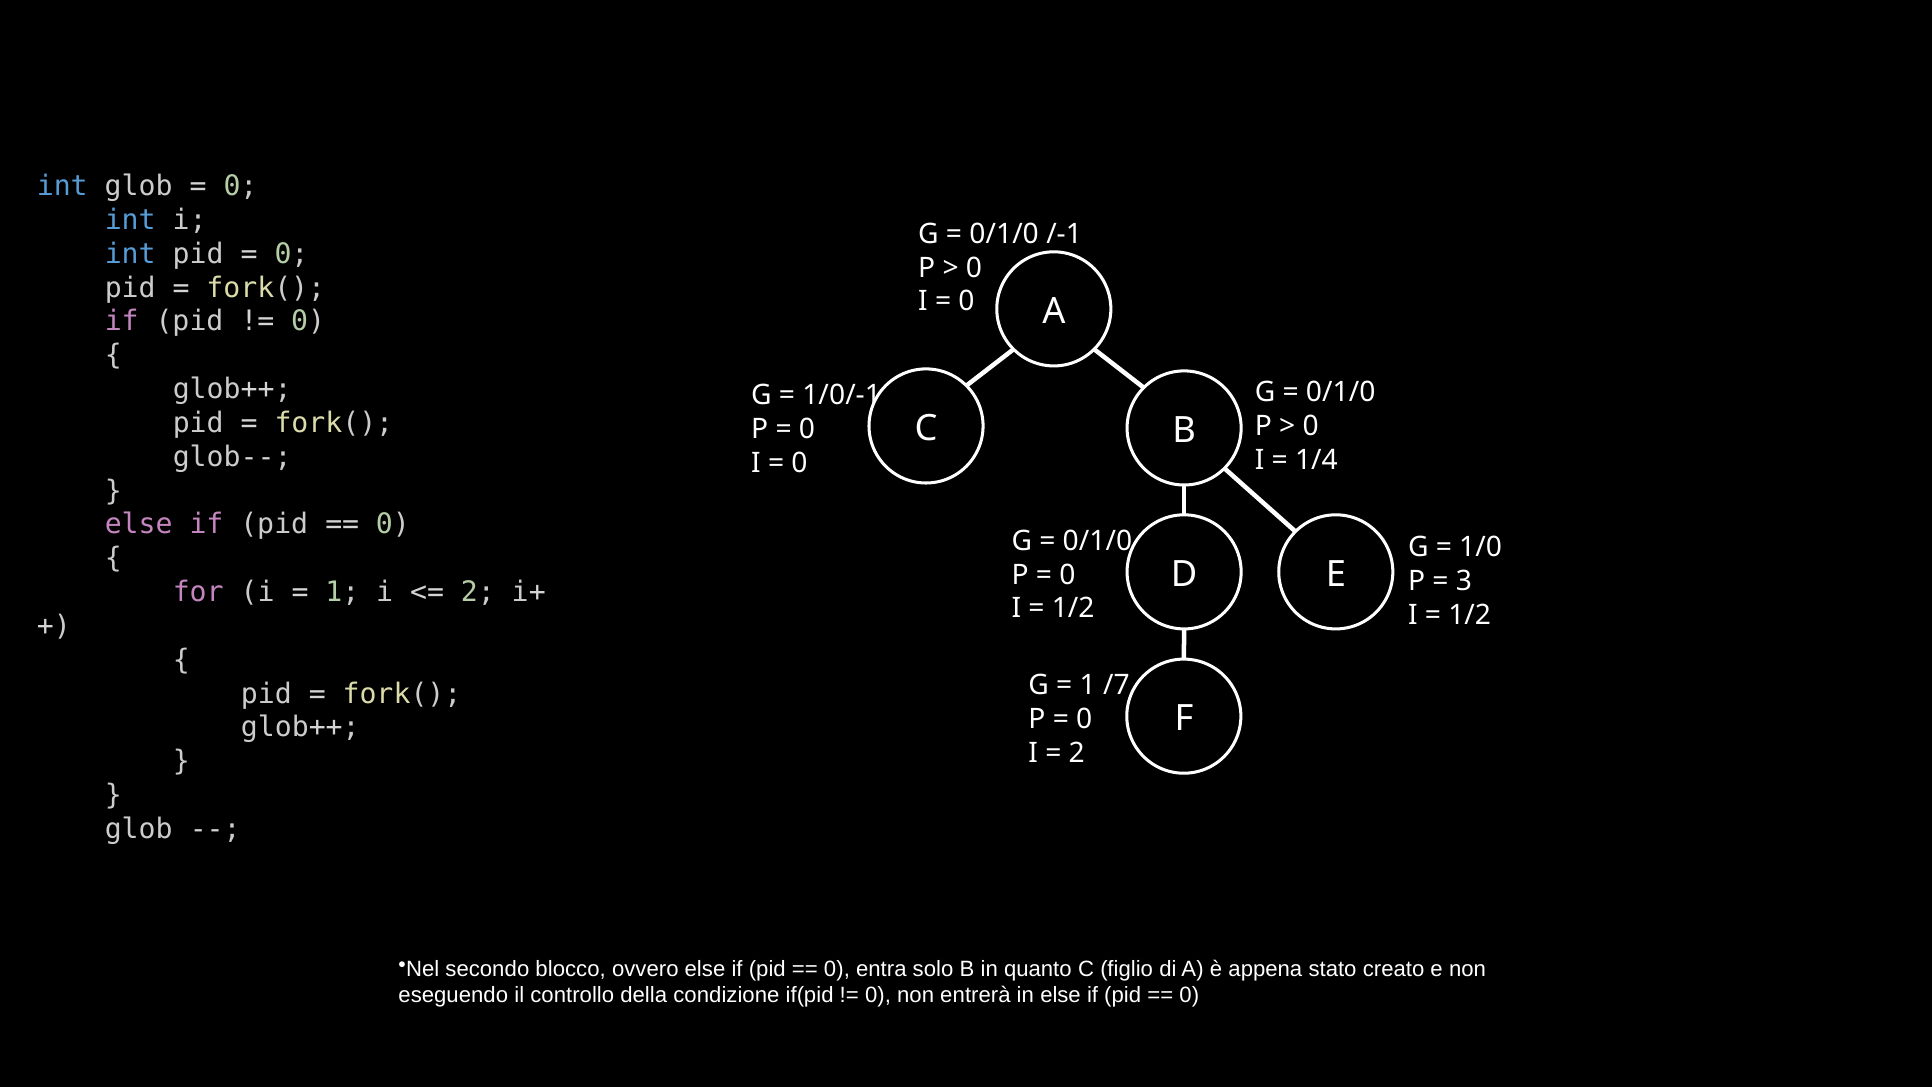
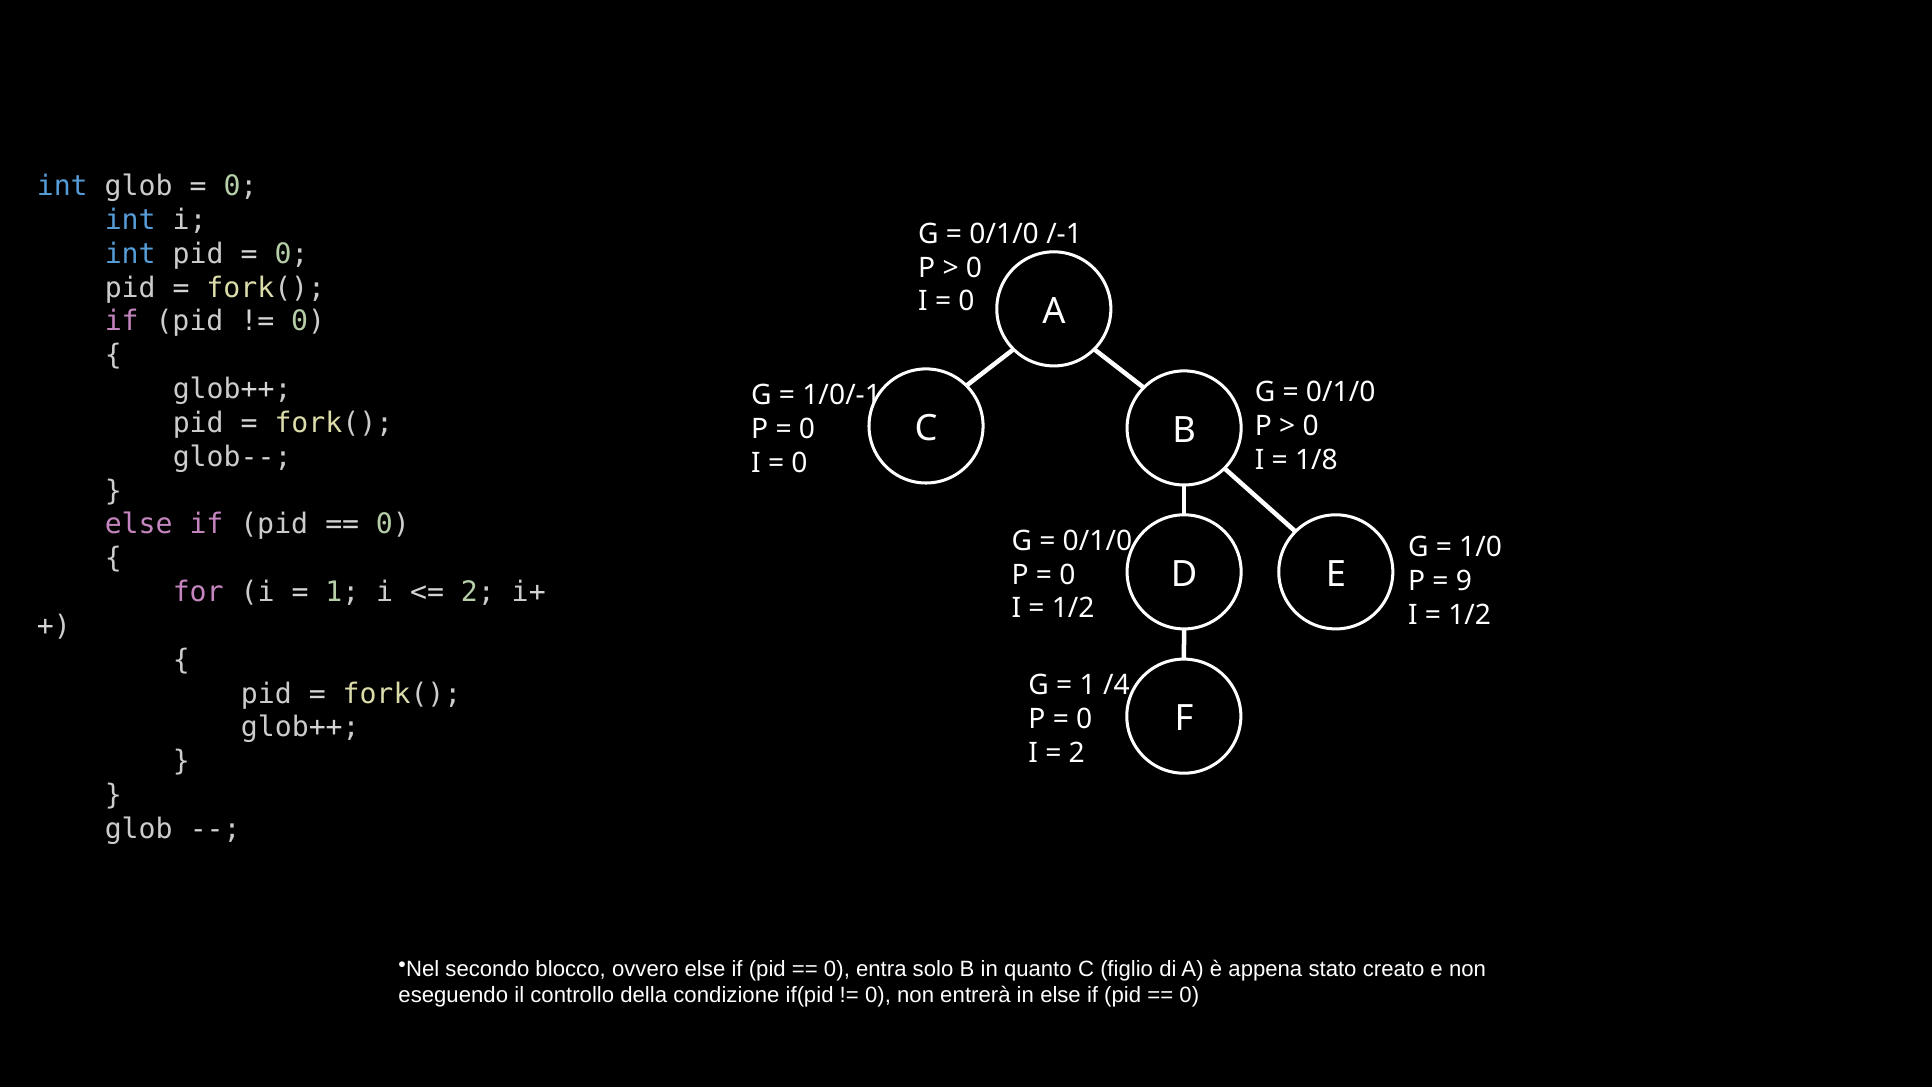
1/4: 1/4 -> 1/8 (1316, 460)
3: 3 -> 9 (1464, 581)
/7: /7 -> /4 (1116, 685)
